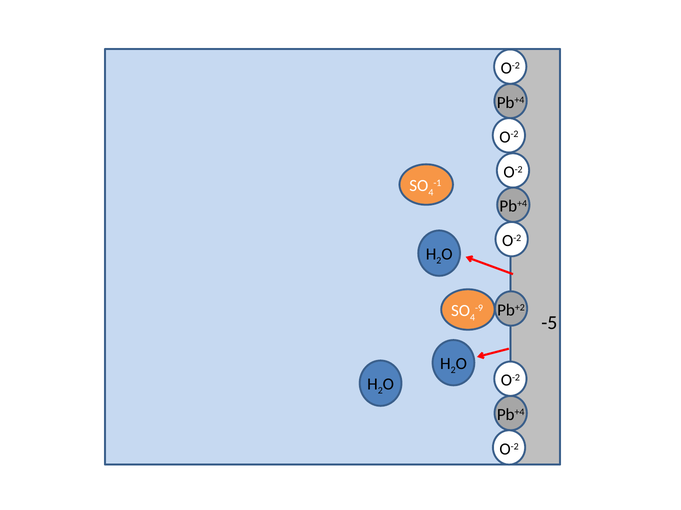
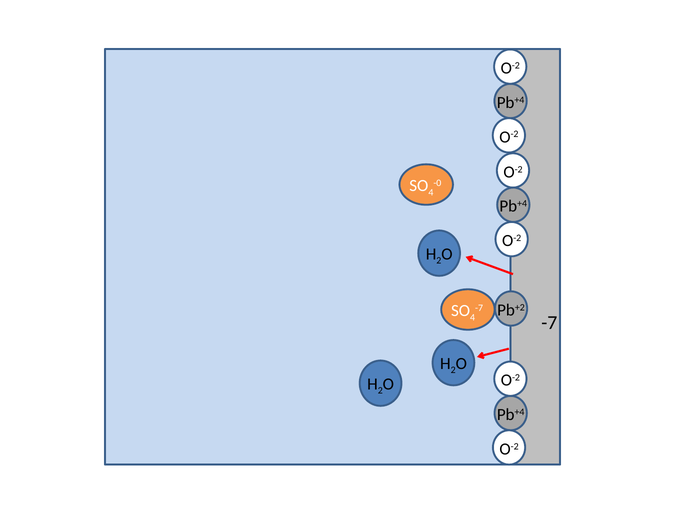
-1: -1 -> -0 (437, 183)
-9: -9 -> -7 (479, 308)
-5: -5 -> -7 (549, 323)
